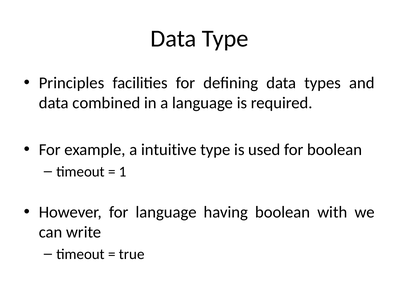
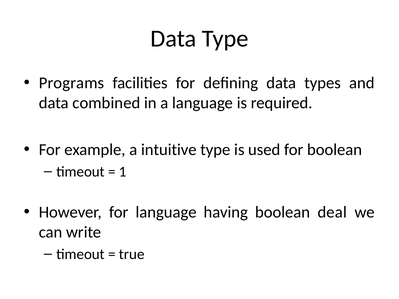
Principles: Principles -> Programs (72, 83)
with: with -> deal (332, 212)
